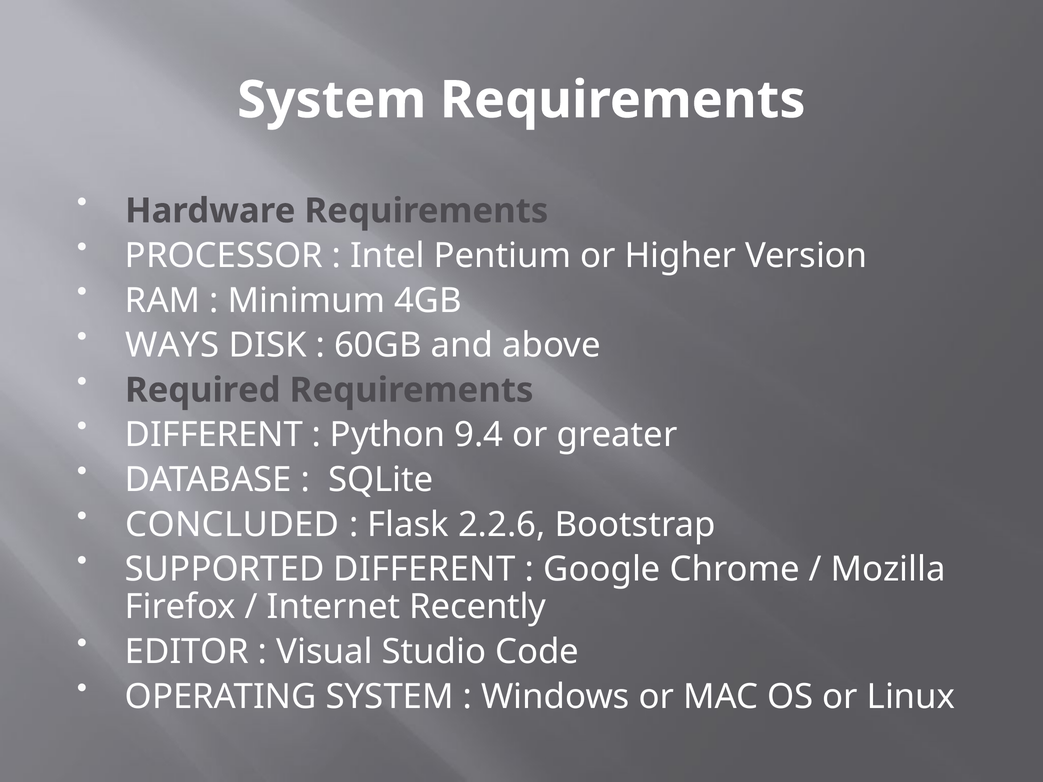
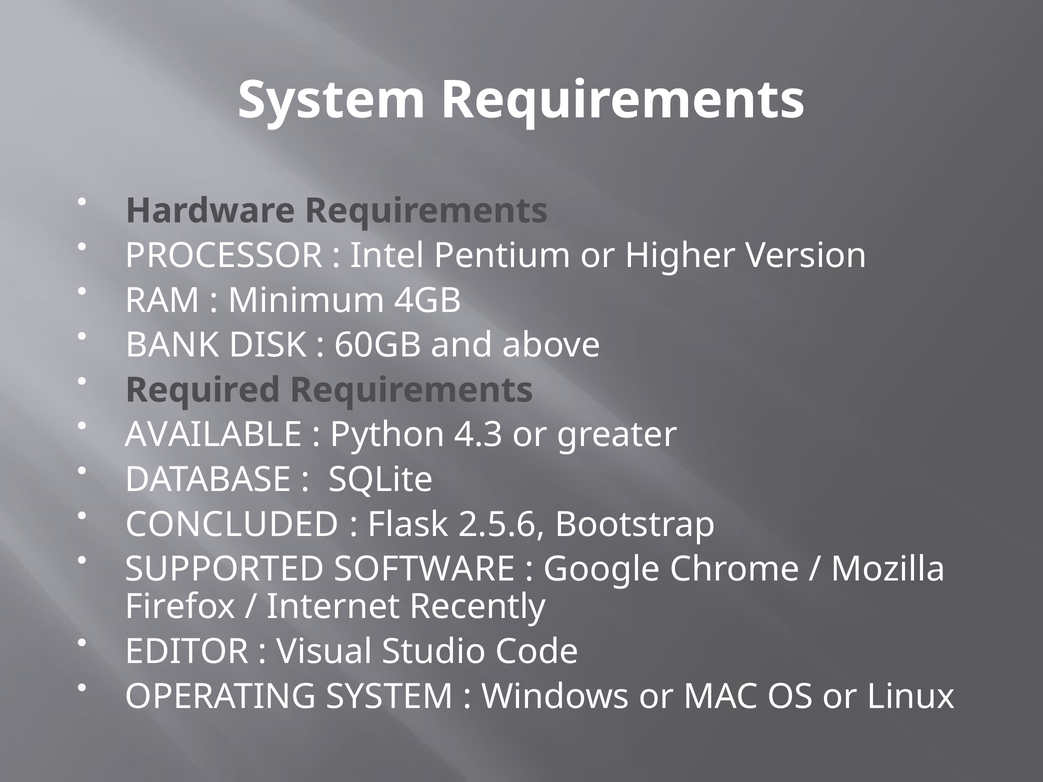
WAYS: WAYS -> BANK (172, 345)
DIFFERENT: DIFFERENT -> AVAILABLE (214, 435)
9.4: 9.4 -> 4.3 (479, 435)
2.2.6: 2.2.6 -> 2.5.6 (502, 525)
SUPPORTED DIFFERENT: DIFFERENT -> SOFTWARE (425, 570)
